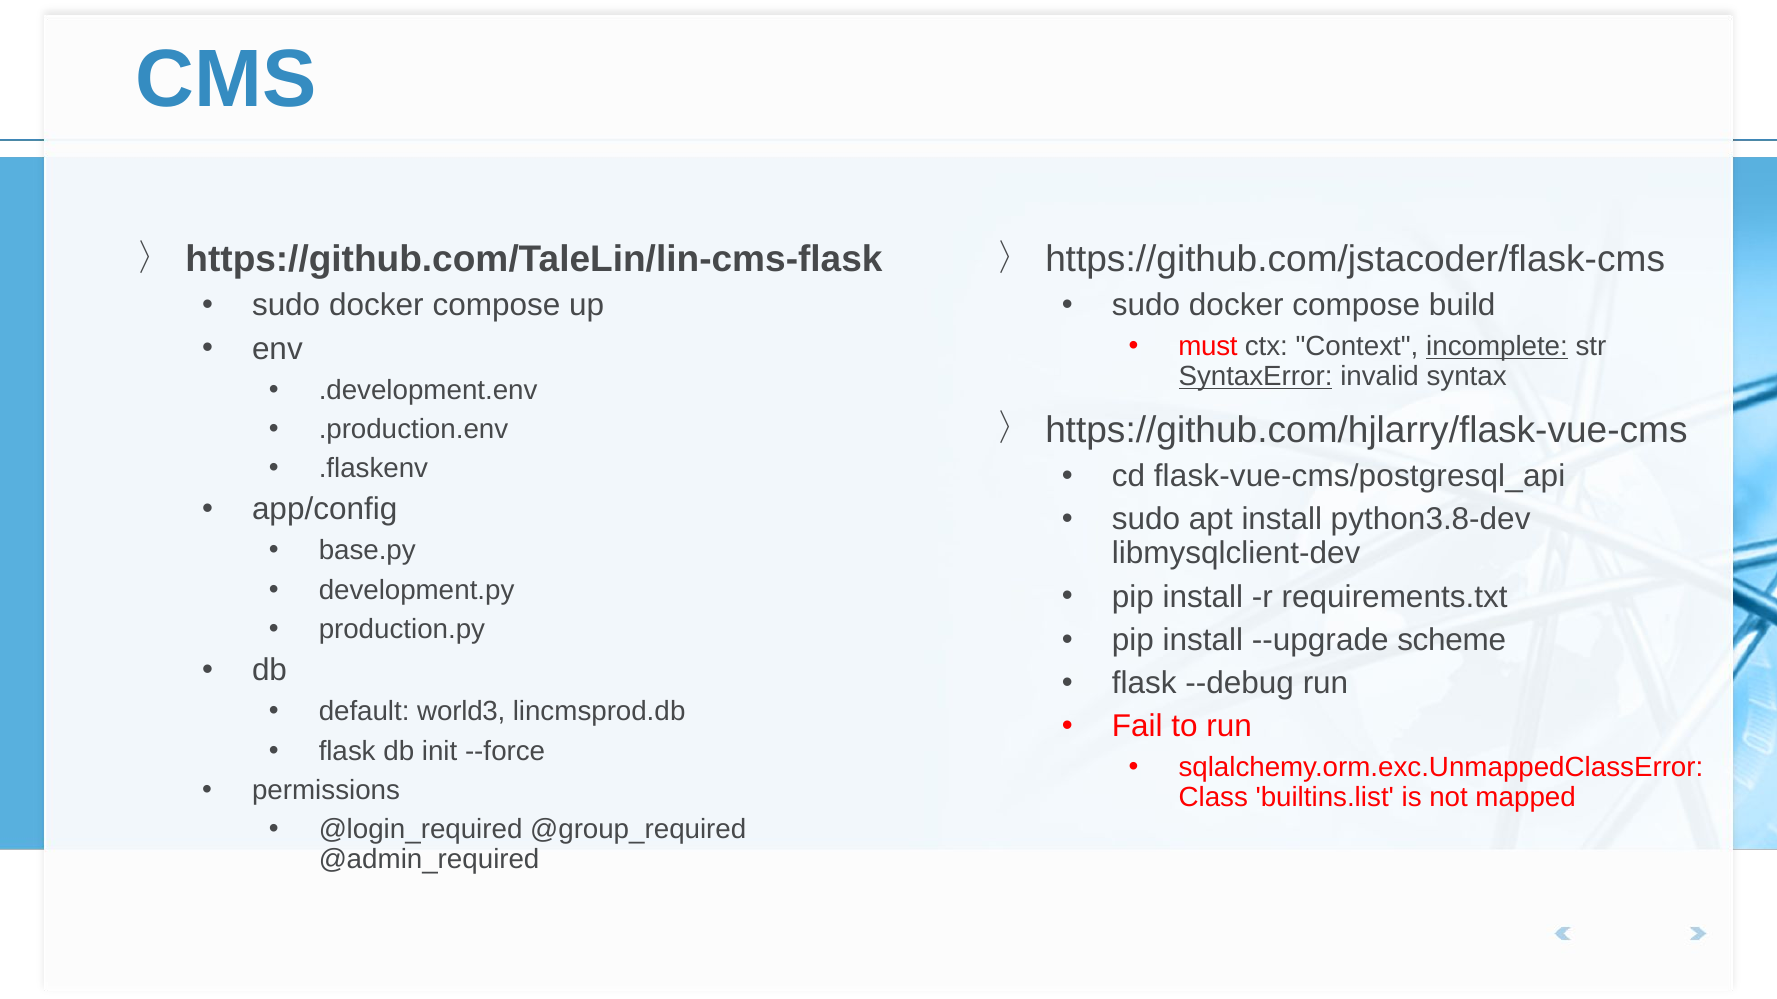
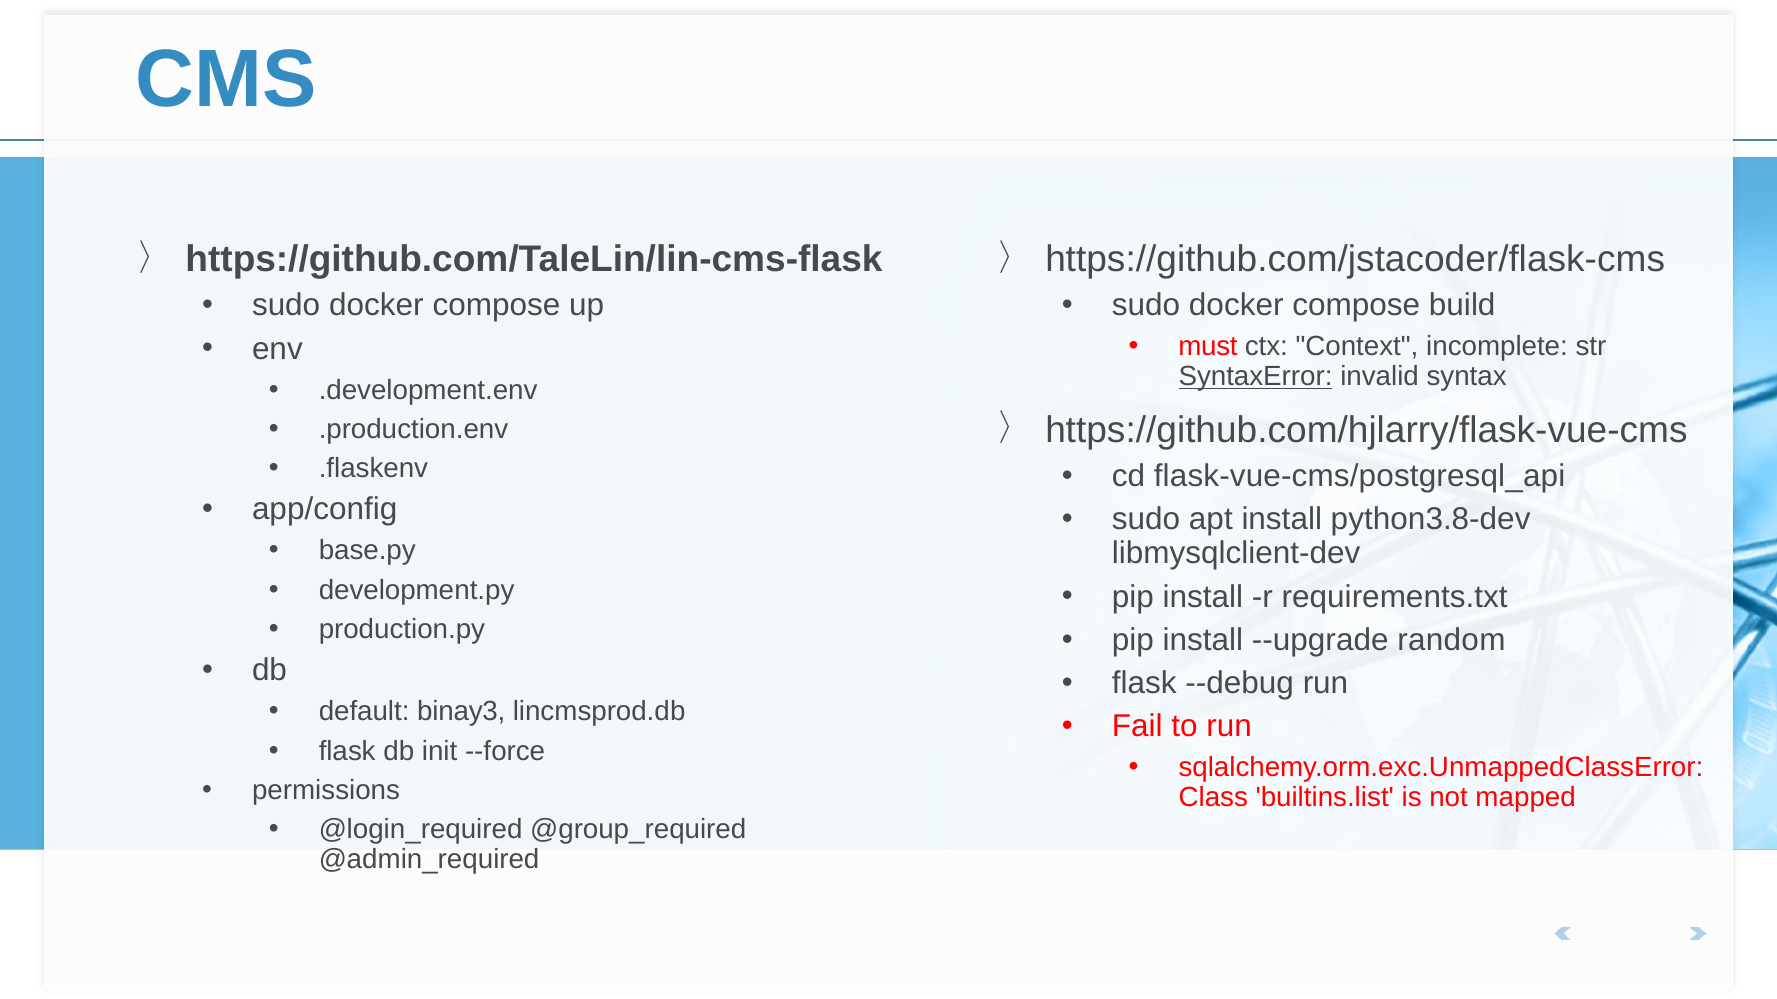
incomplete underline: present -> none (1497, 347)
scheme: scheme -> random (1451, 640)
world3: world3 -> binay3 (461, 712)
